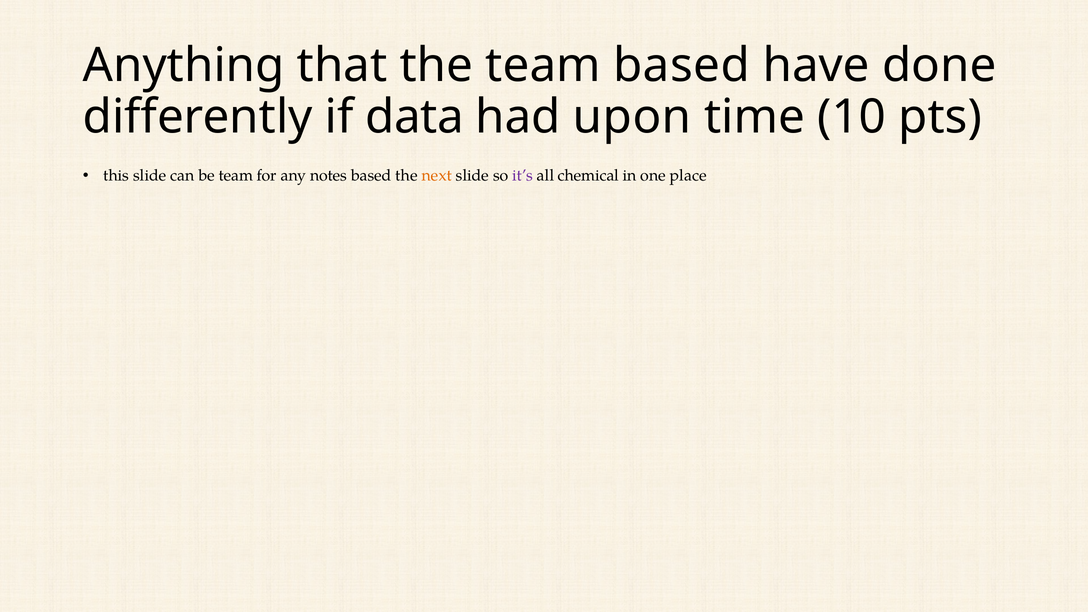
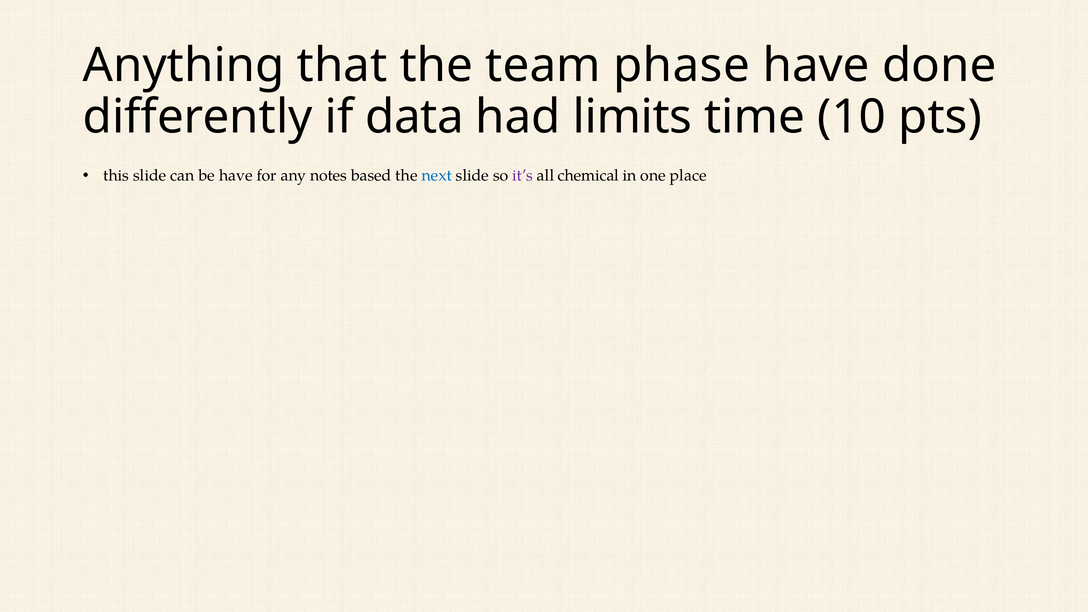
team based: based -> phase (681, 66)
upon: upon -> limits (633, 117)
be team: team -> have (236, 176)
next colour: orange -> blue (437, 176)
